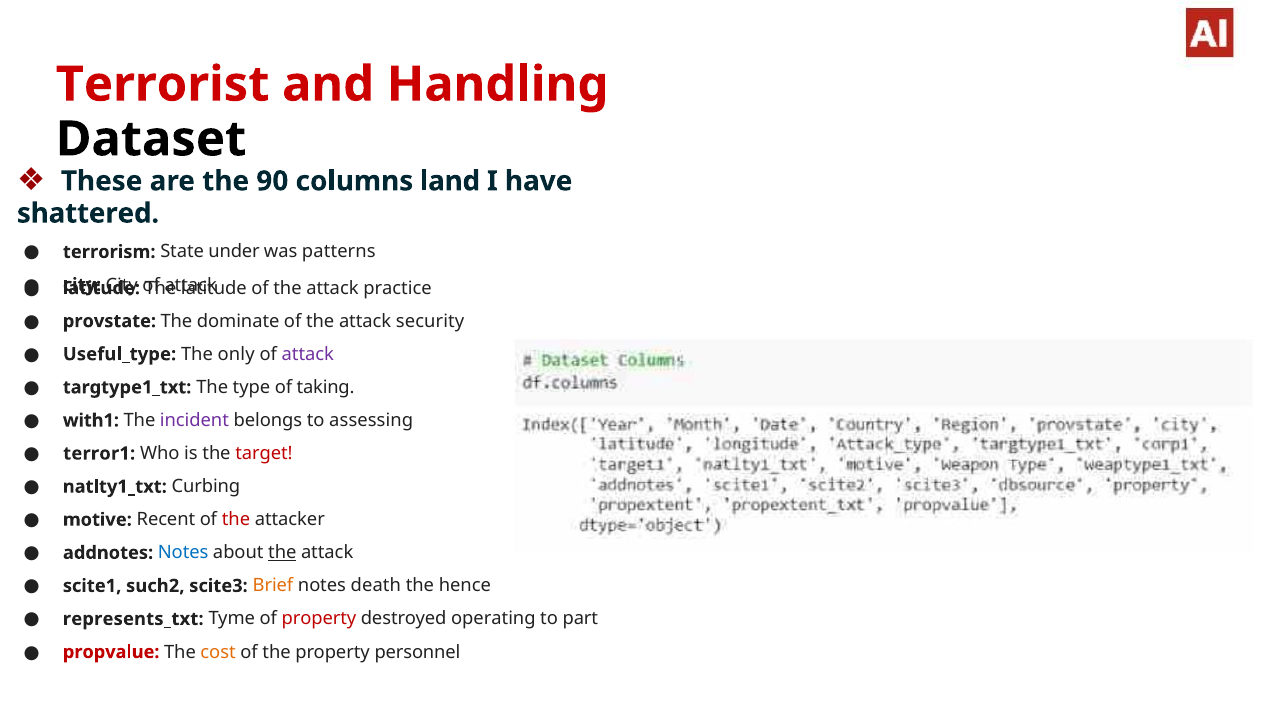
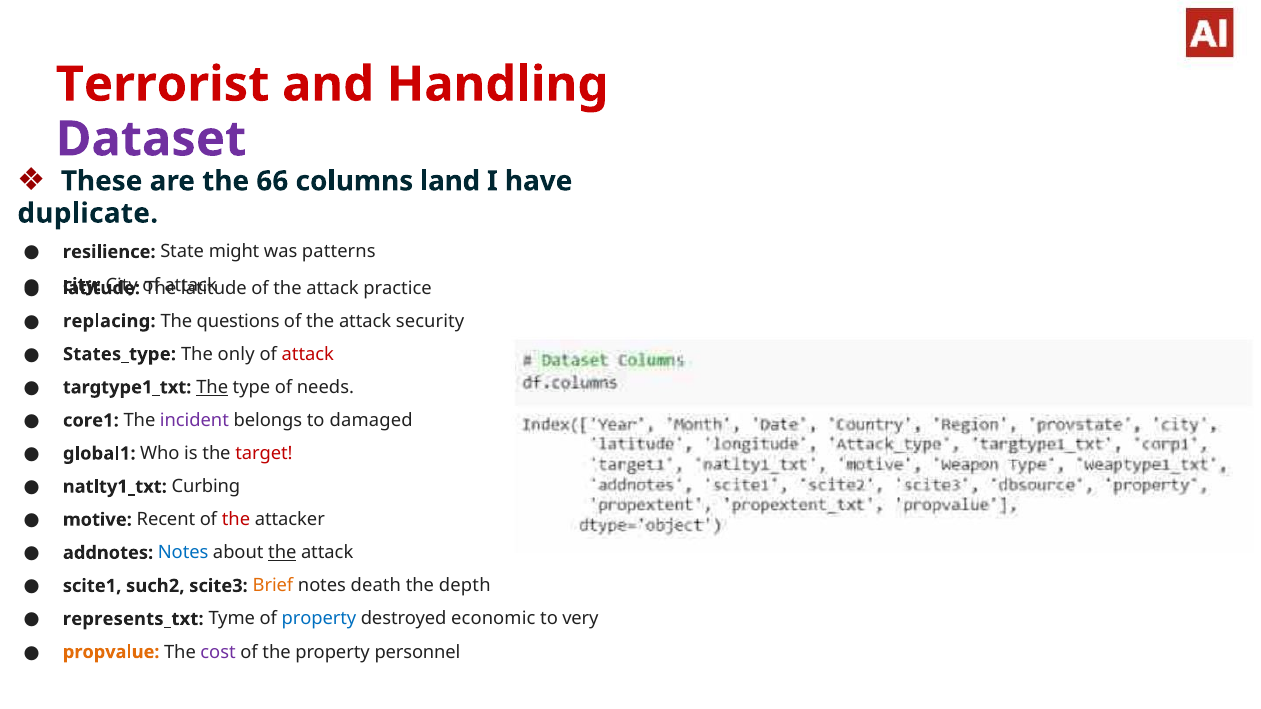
Dataset colour: black -> purple (151, 139)
90: 90 -> 66 (272, 181)
shattered: shattered -> duplicate (88, 213)
terrorism: terrorism -> resilience (109, 252)
under: under -> might (234, 252)
provstate: provstate -> replacing (109, 321)
dominate: dominate -> questions (238, 321)
Useful_type: Useful_type -> States_type (119, 354)
attack colour: purple -> red (308, 354)
The underline: none -> present (212, 388)
taking: taking -> needs (325, 388)
with1: with1 -> core1 (91, 421)
assessing: assessing -> damaged (371, 421)
terror1: terror1 -> global1 (99, 454)
hence: hence -> depth (465, 586)
property colour: red -> blue (319, 619)
operating: operating -> economic (493, 619)
part: part -> very (580, 619)
propvalue colour: red -> orange (111, 652)
cost colour: orange -> purple (218, 652)
